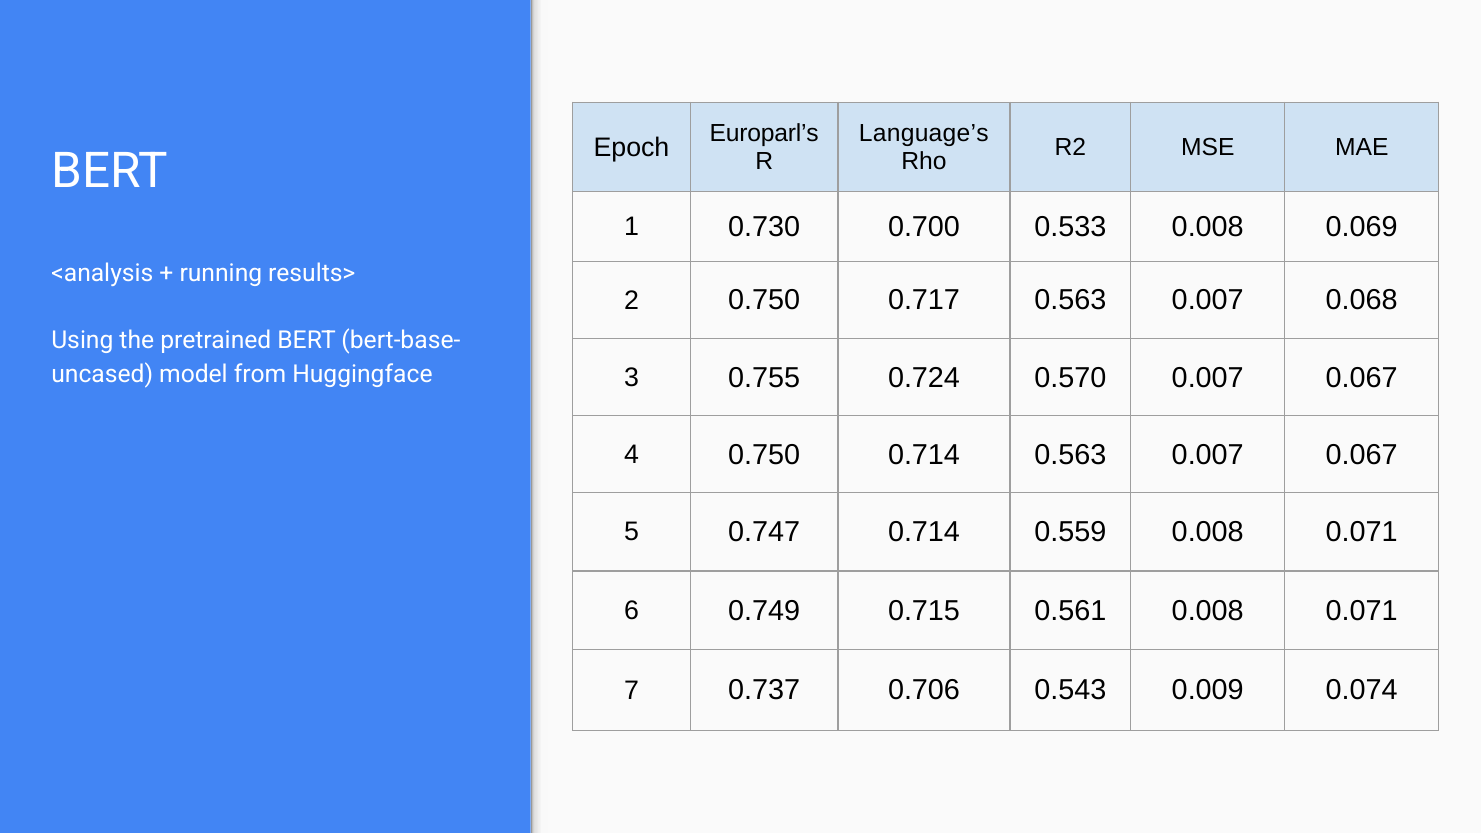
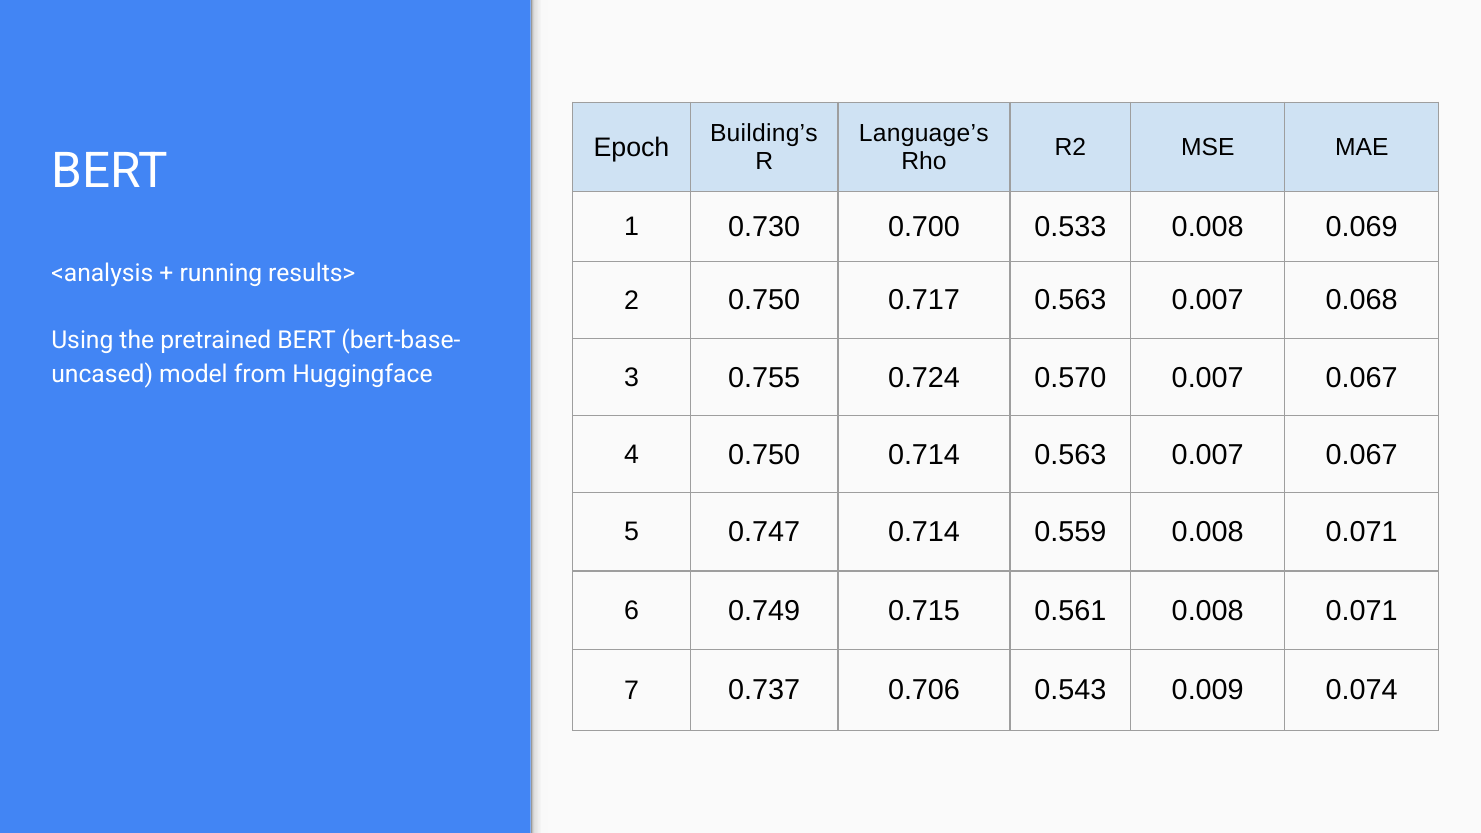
Europarl’s: Europarl’s -> Building’s (764, 133)
